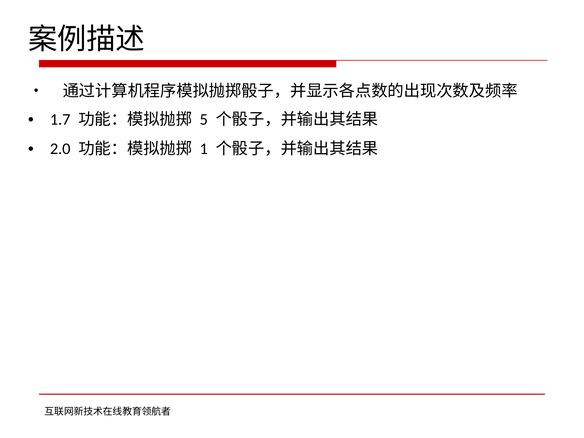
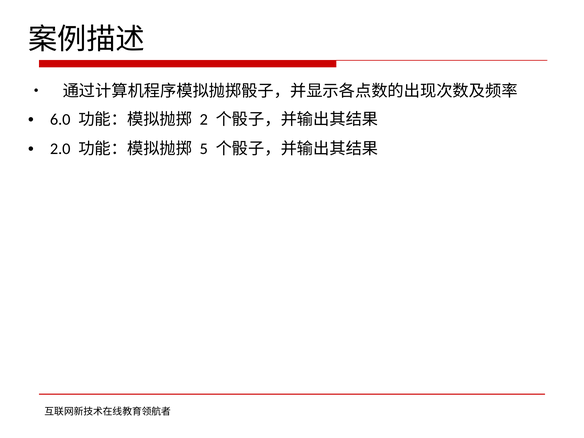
1.7: 1.7 -> 6.0 (60, 120)
5: 5 -> 2 (204, 120)
1: 1 -> 5 (204, 149)
